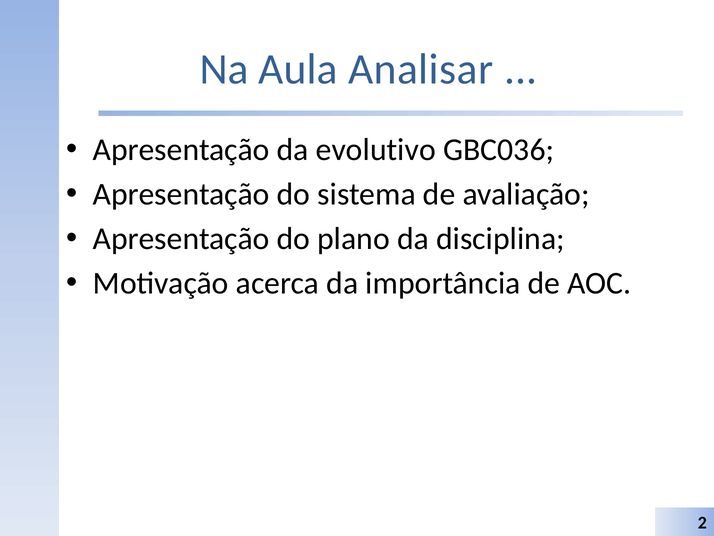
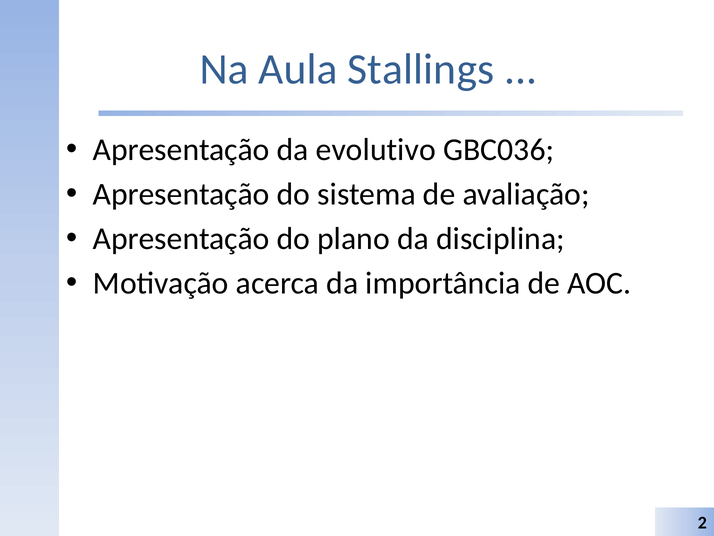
Analisar: Analisar -> Stallings (421, 69)
